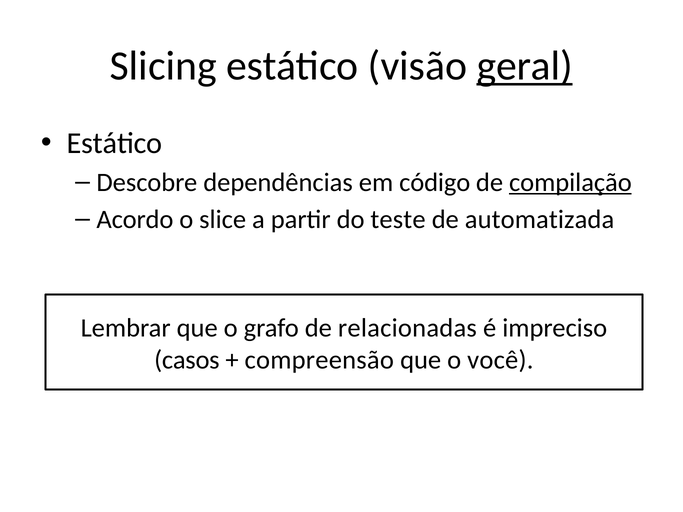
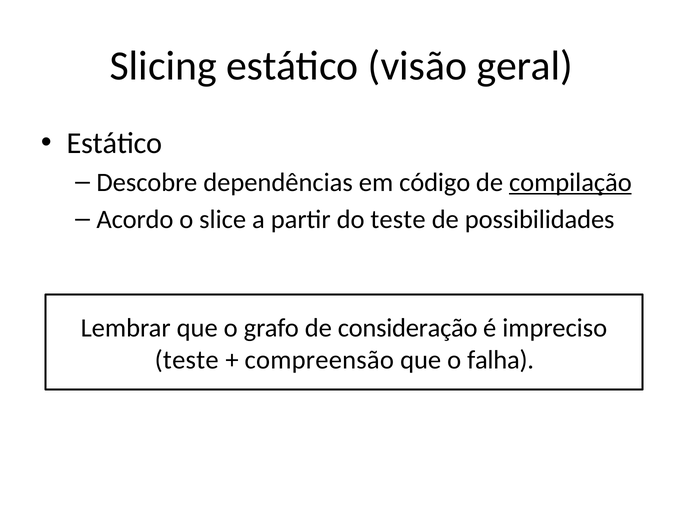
geral underline: present -> none (525, 66)
automatizada: automatizada -> possibilidades (540, 220)
relacionadas: relacionadas -> consideração (408, 328)
casos: casos -> teste (187, 360)
você: você -> falha (501, 360)
